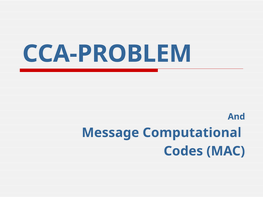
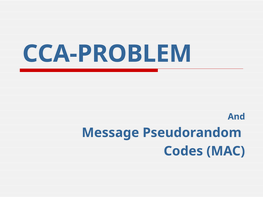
Computational: Computational -> Pseudorandom (192, 133)
